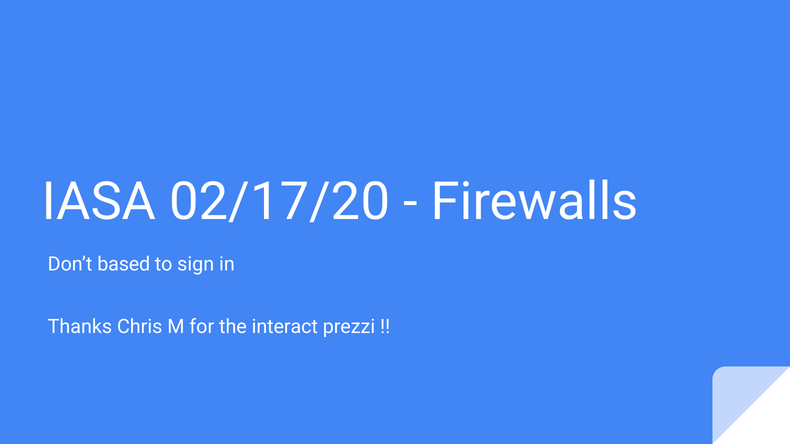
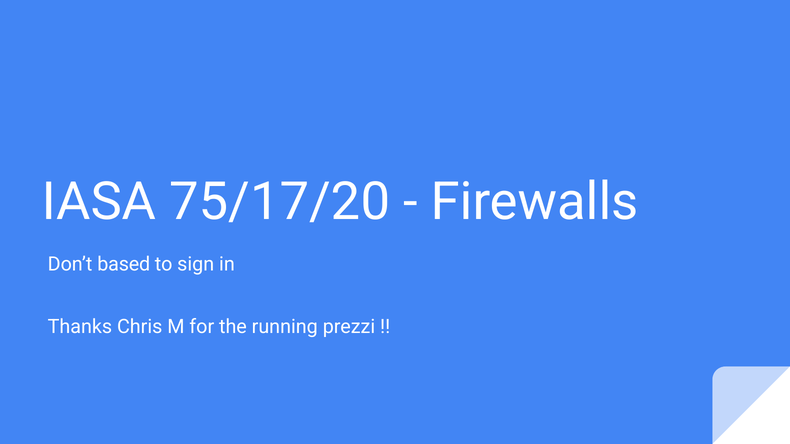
02/17/20: 02/17/20 -> 75/17/20 (280, 202)
interact: interact -> running (285, 327)
